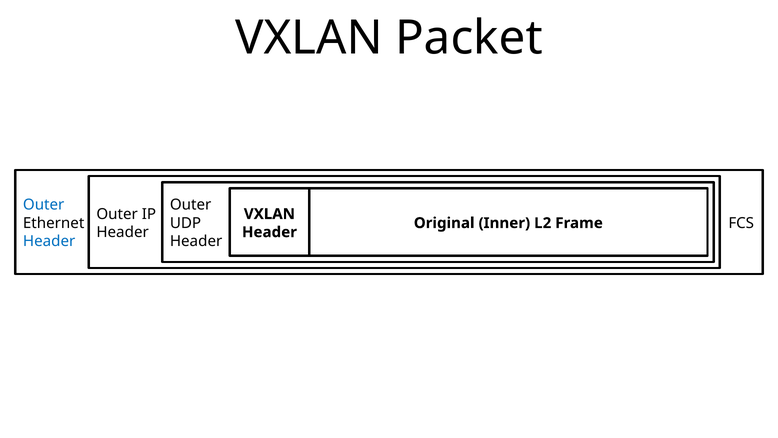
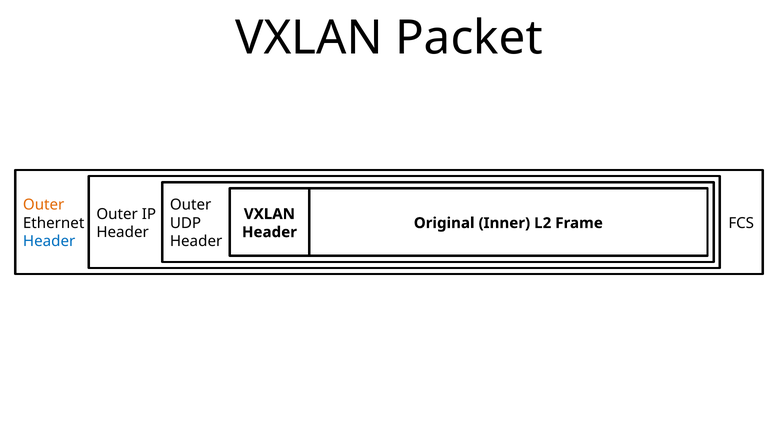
Outer colour: blue -> orange (44, 205)
